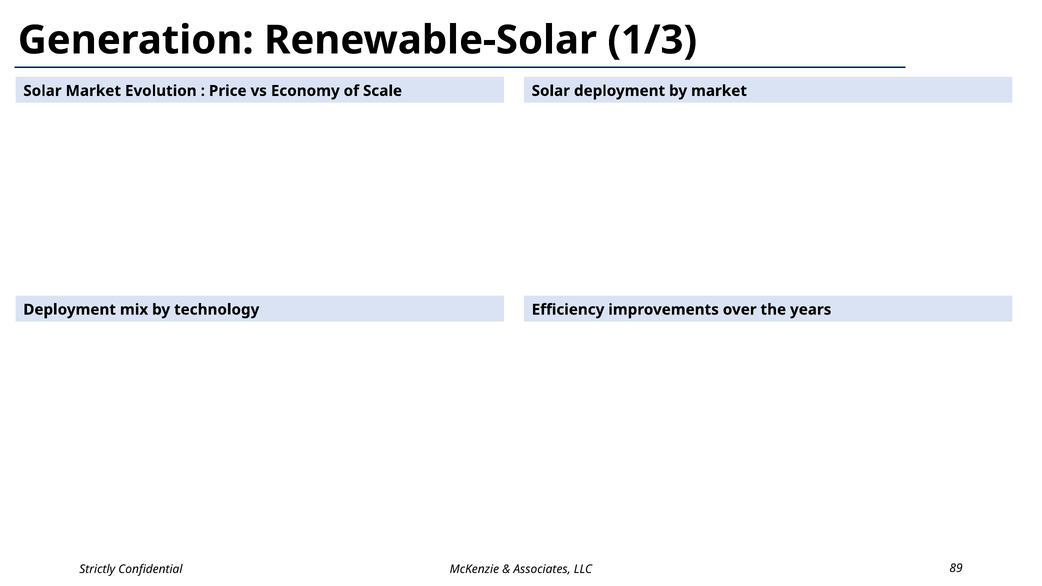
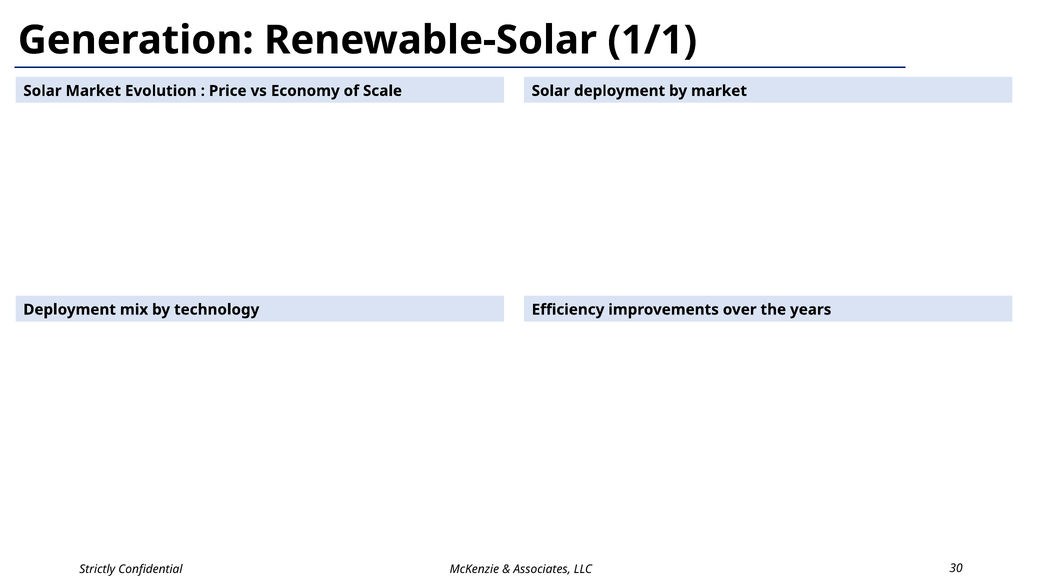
1/3: 1/3 -> 1/1 (652, 40)
89: 89 -> 30 (956, 568)
